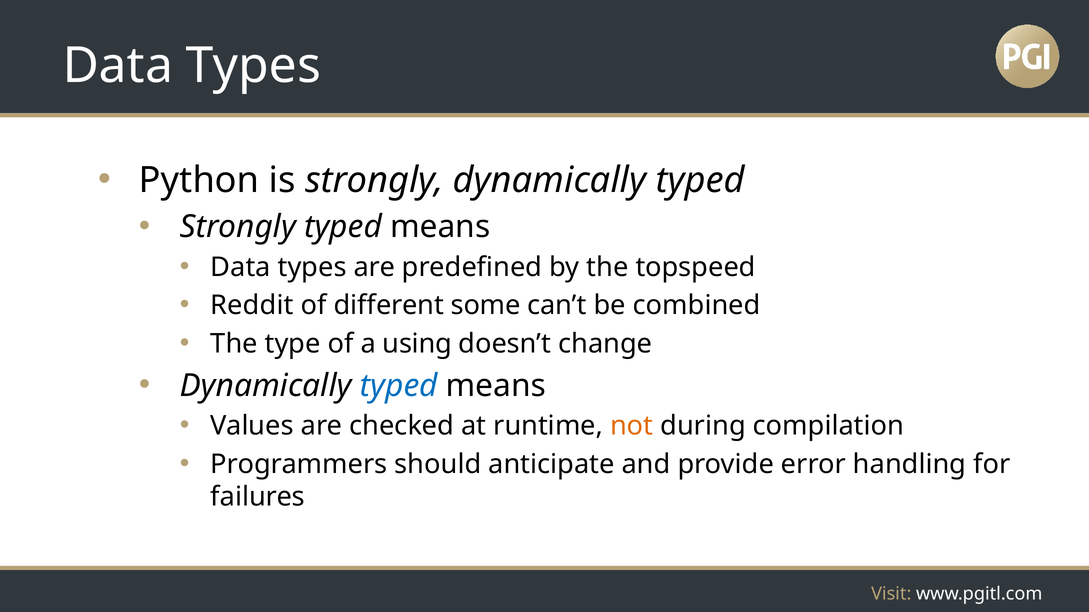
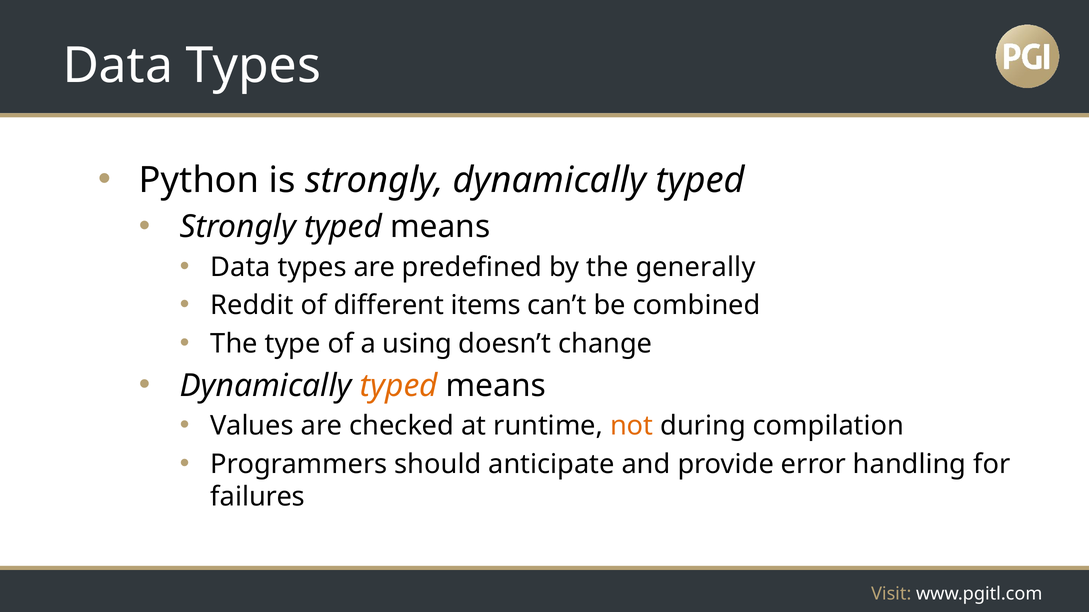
topspeed: topspeed -> generally (695, 268)
some: some -> items (486, 306)
typed colour: blue -> orange (399, 386)
